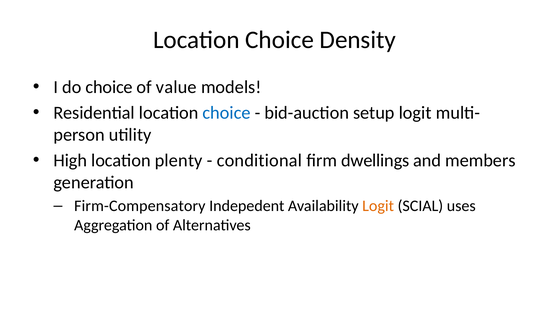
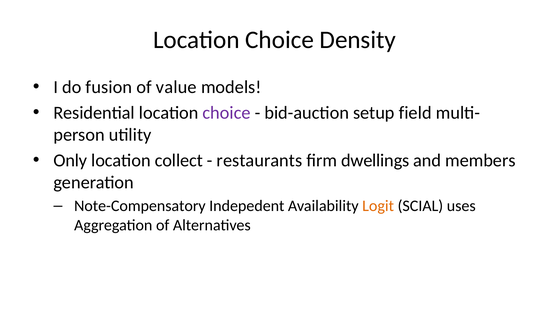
do choice: choice -> fusion (109, 87)
choice colour: blue -> purple (227, 113)
setup logit: logit -> field (415, 113)
High: High -> Only (70, 160)
plenty: plenty -> collect (179, 160)
conditional: conditional -> restaurants (259, 160)
Firm-Compensatory: Firm-Compensatory -> Note-Compensatory (140, 206)
